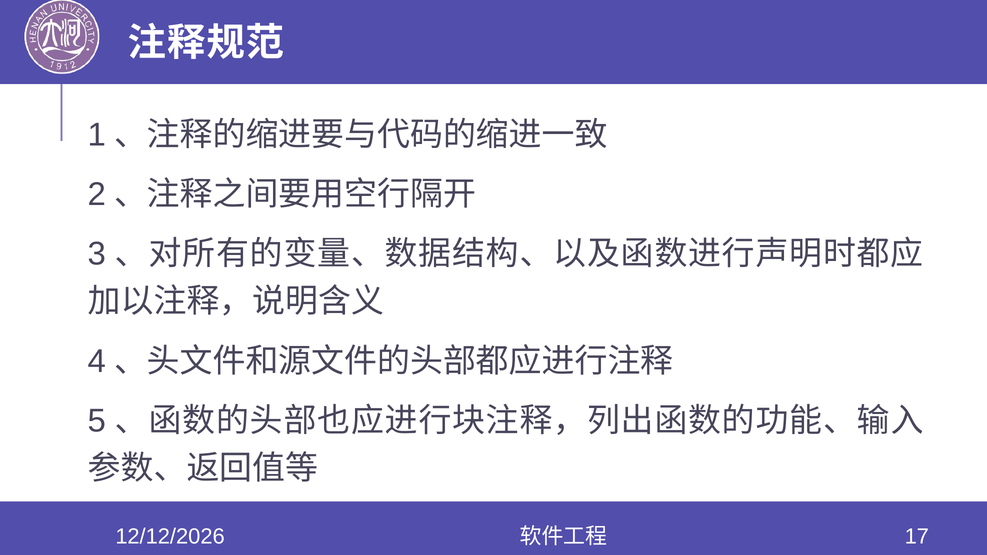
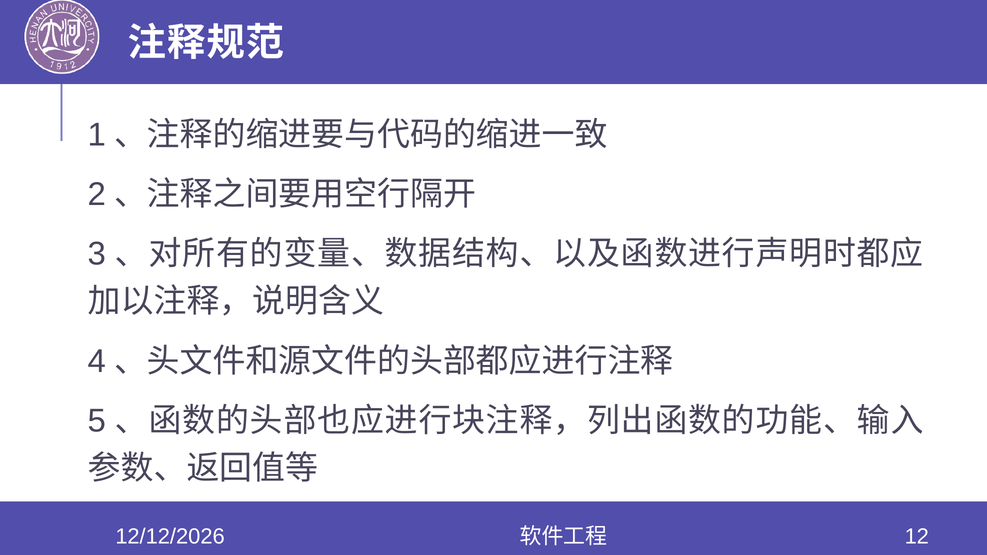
17: 17 -> 12 (917, 536)
